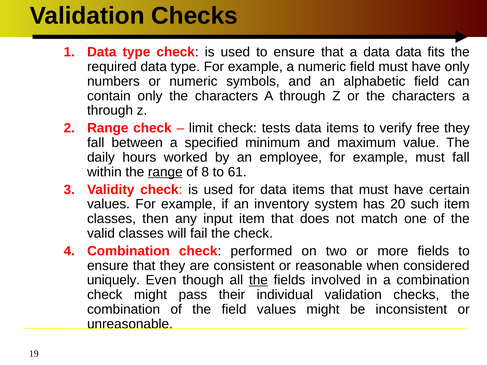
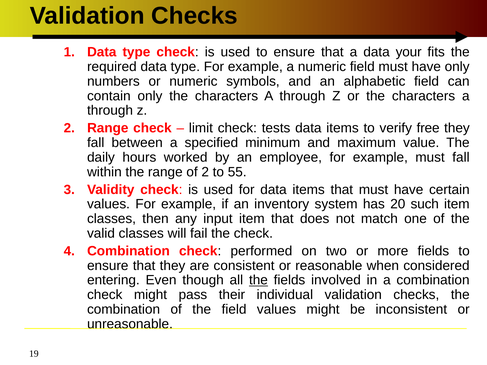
data data: data -> your (409, 52)
range underline: present -> none (165, 172)
of 8: 8 -> 2 (205, 172)
61: 61 -> 55 (237, 172)
uniquely: uniquely -> entering (113, 280)
